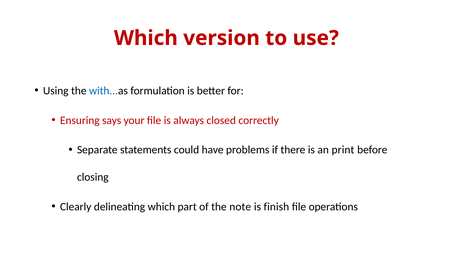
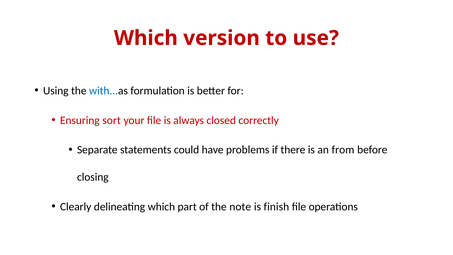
says: says -> sort (112, 120)
print: print -> from (343, 150)
